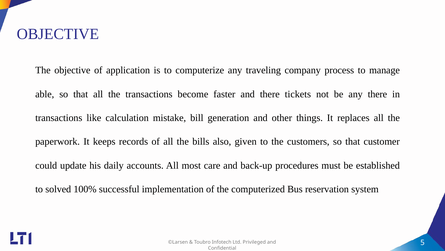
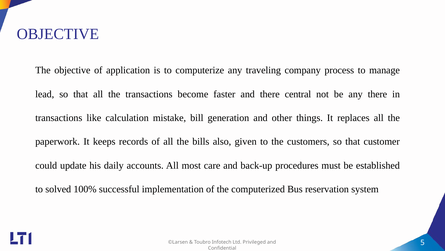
able: able -> lead (45, 94)
tickets: tickets -> central (298, 94)
